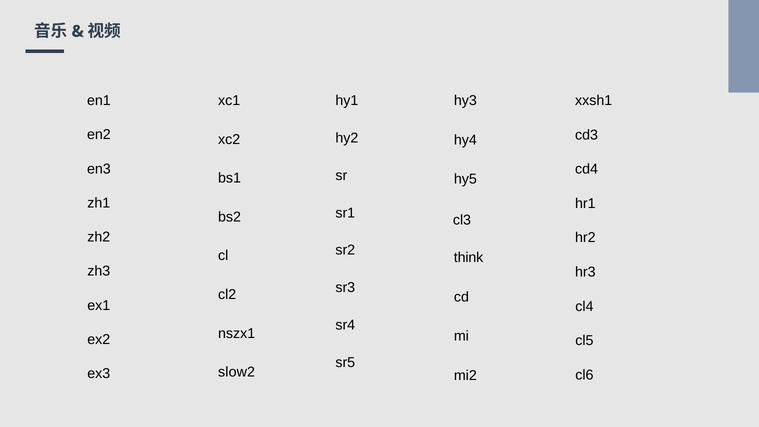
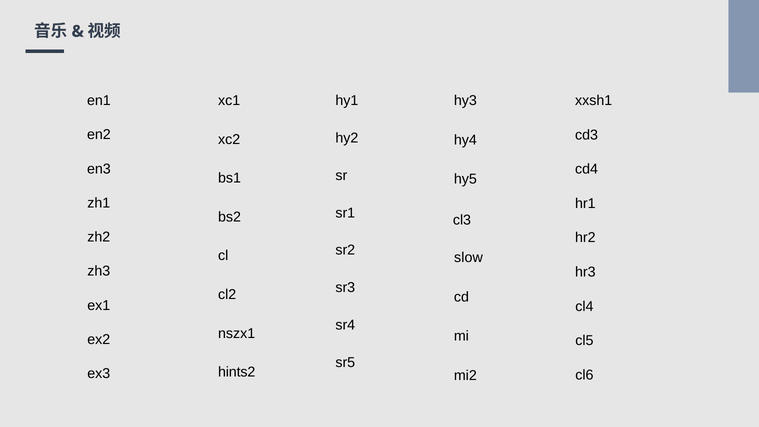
think: think -> slow (468, 258)
slow2: slow2 -> hints2 (237, 372)
